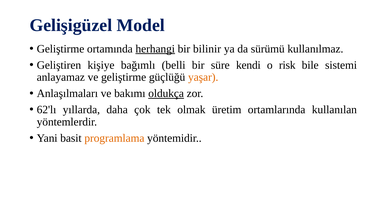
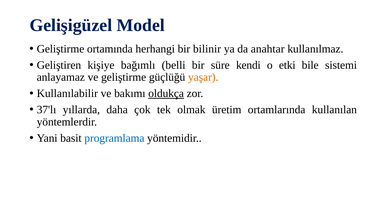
herhangi underline: present -> none (155, 49)
sürümü: sürümü -> anahtar (268, 49)
risk: risk -> etki (287, 65)
Anlaşılmaları: Anlaşılmaları -> Kullanılabilir (67, 93)
62'lı: 62'lı -> 37'lı (47, 110)
programlama colour: orange -> blue (114, 138)
